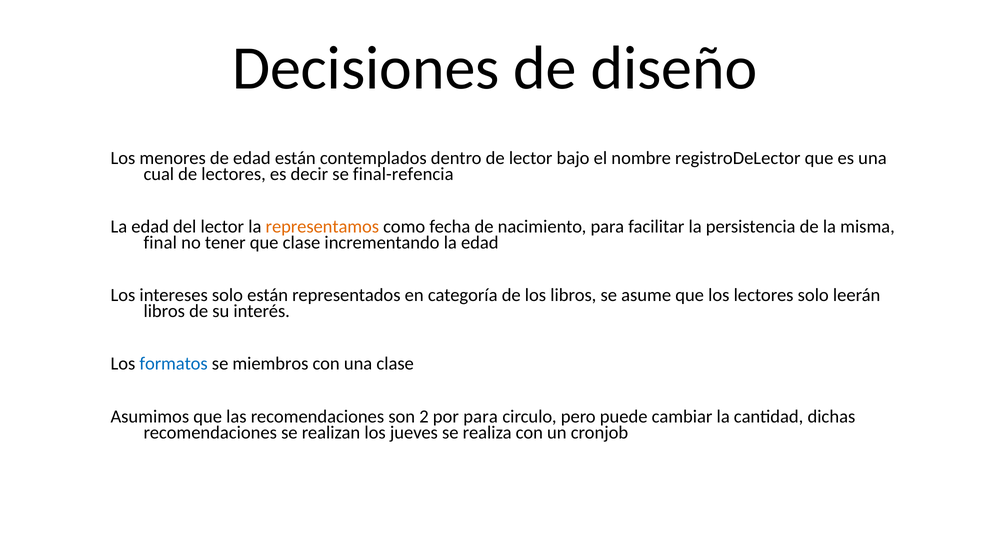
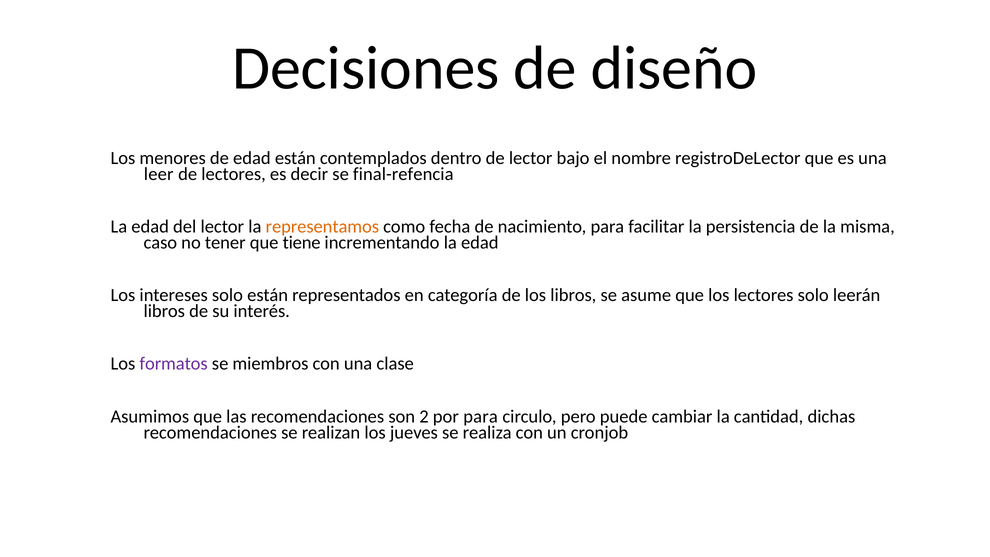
cual: cual -> leer (159, 174)
final: final -> caso (160, 243)
que clase: clase -> tiene (302, 243)
formatos colour: blue -> purple (174, 364)
